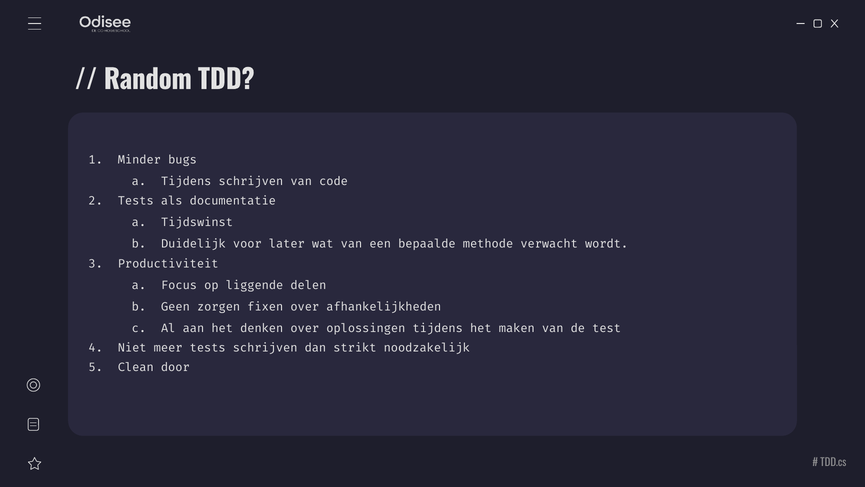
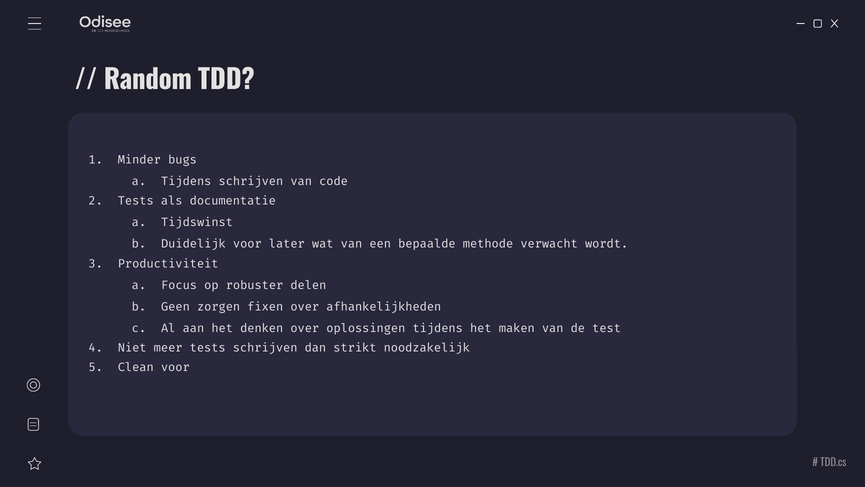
liggende: liggende -> robuster (255, 285)
Clean door: door -> voor (175, 367)
